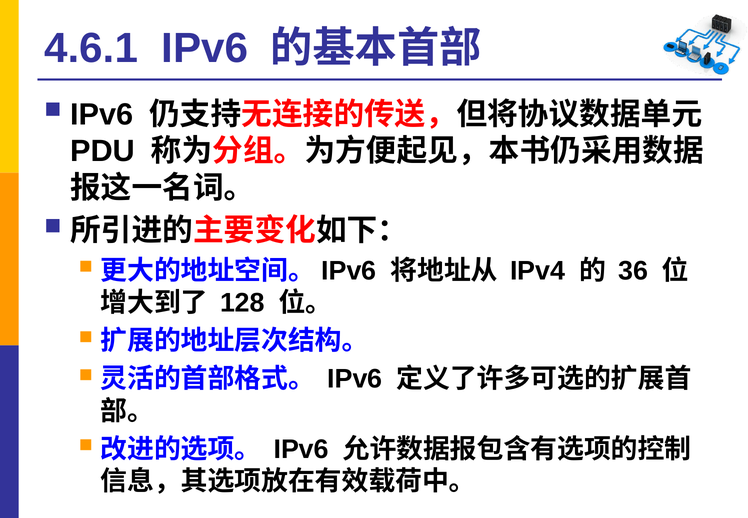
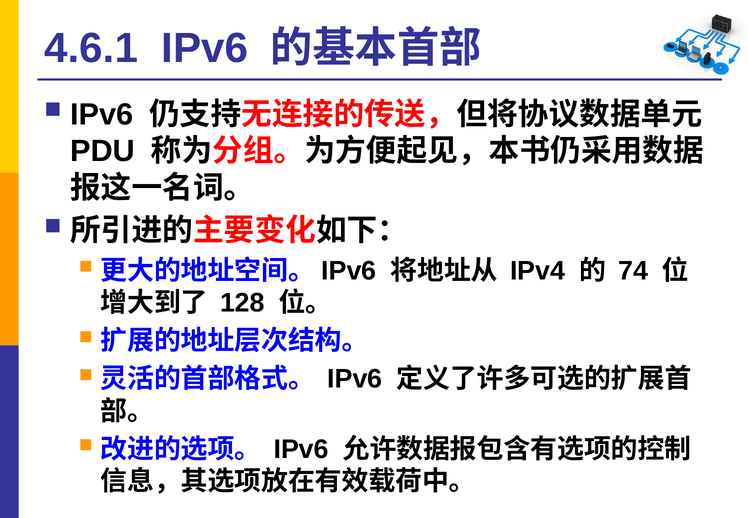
36: 36 -> 74 (633, 271)
